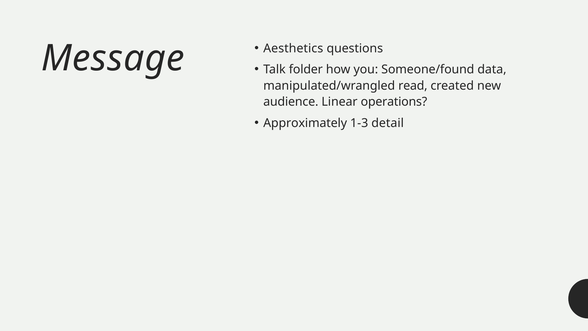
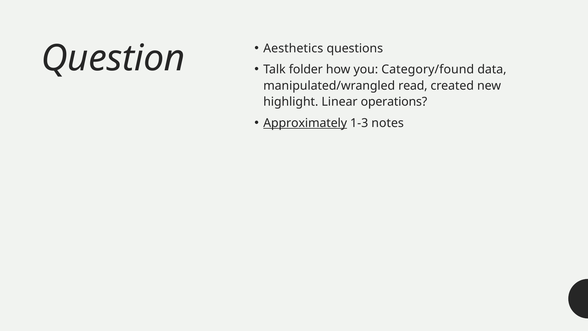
Message: Message -> Question (113, 58)
Someone/found: Someone/found -> Category/found (428, 70)
audience: audience -> highlight (291, 102)
Approximately underline: none -> present (305, 123)
detail: detail -> notes (388, 123)
